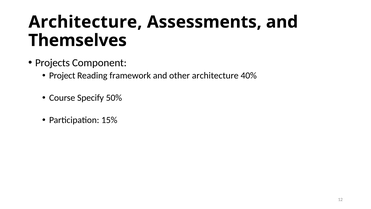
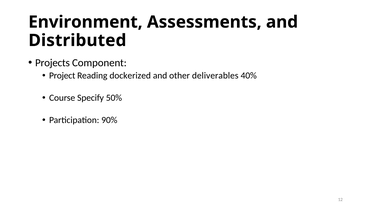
Architecture: Architecture -> Environment (85, 22)
Themselves: Themselves -> Distributed (77, 40)
framework: framework -> dockerized (130, 75)
other architecture: architecture -> deliverables (215, 75)
15%: 15% -> 90% (109, 120)
